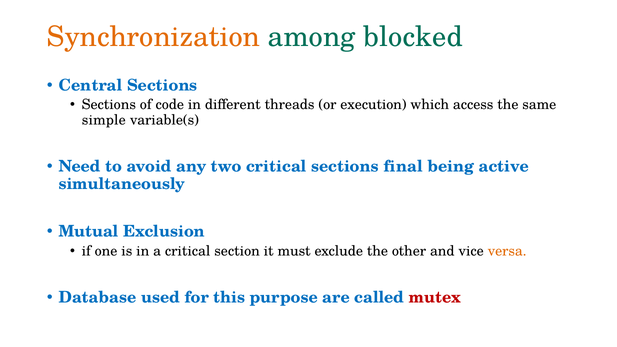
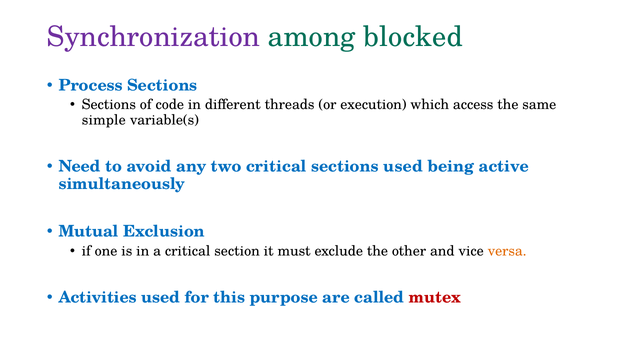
Synchronization colour: orange -> purple (154, 37)
Central: Central -> Process (91, 85)
sections final: final -> used (403, 167)
Database: Database -> Activities (98, 298)
